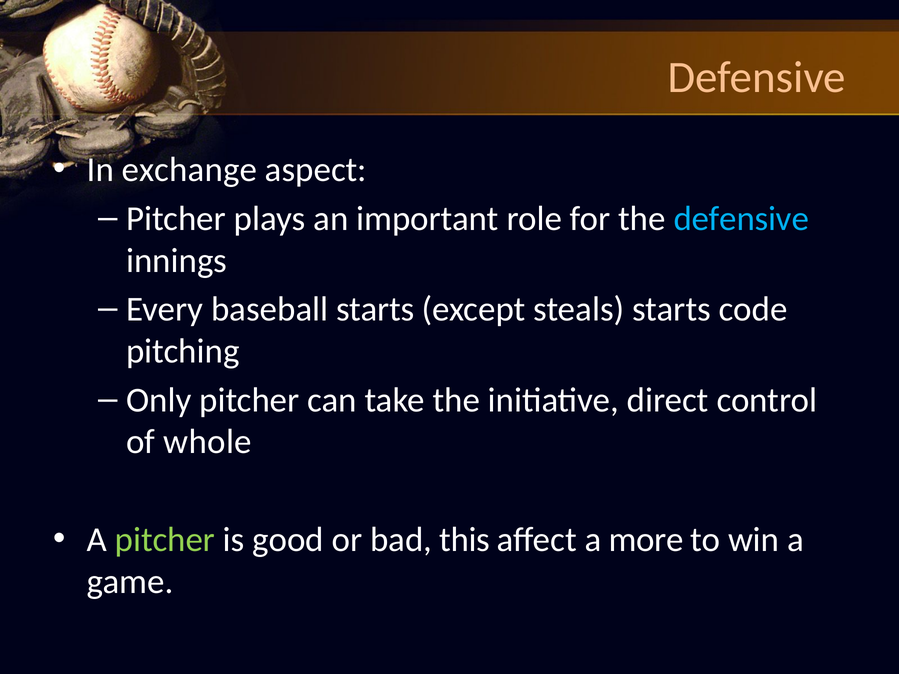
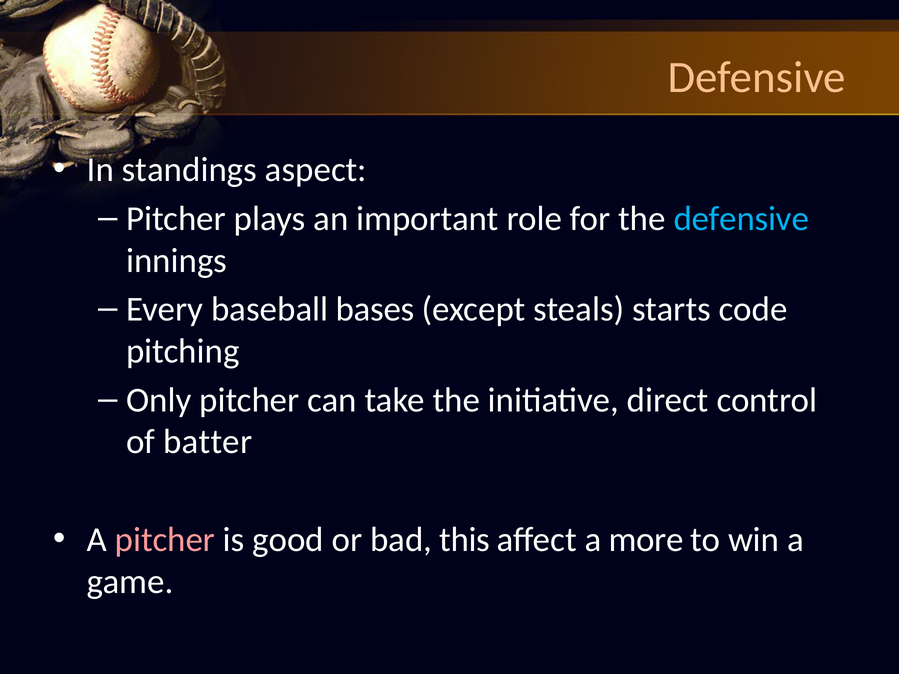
exchange: exchange -> standings (189, 170)
baseball starts: starts -> bases (375, 309)
whole: whole -> batter (208, 442)
pitcher colour: light green -> pink (165, 540)
